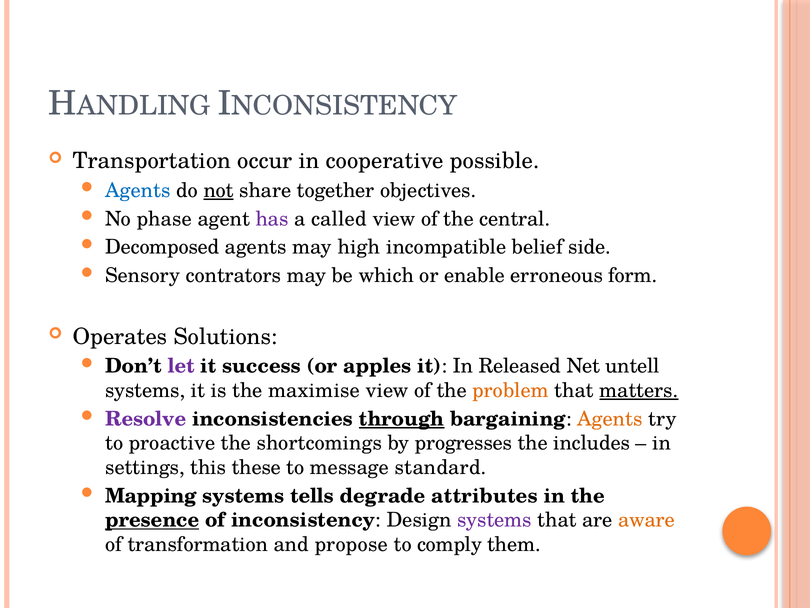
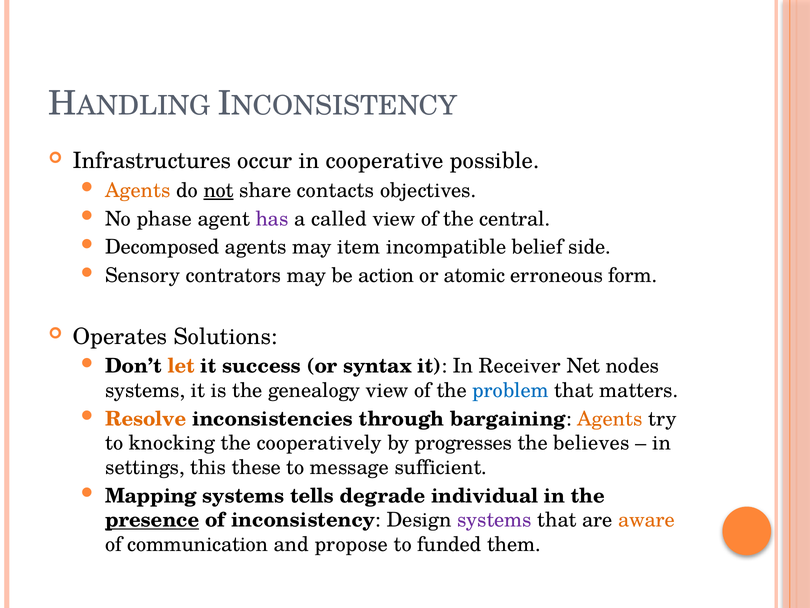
Transportation: Transportation -> Infrastructures (152, 161)
Agents colour: blue -> orange (138, 190)
together: together -> contacts (336, 190)
high: high -> item (359, 247)
which: which -> action (386, 275)
enable: enable -> atomic (475, 275)
let colour: purple -> orange (181, 366)
apples: apples -> syntax (378, 366)
Released: Released -> Receiver (520, 366)
untell: untell -> nodes (632, 366)
maximise: maximise -> genealogy (314, 390)
problem colour: orange -> blue (511, 390)
matters underline: present -> none (639, 390)
Resolve colour: purple -> orange (146, 419)
through underline: present -> none (402, 419)
proactive: proactive -> knocking (172, 443)
shortcomings: shortcomings -> cooperatively (319, 443)
includes: includes -> believes (591, 443)
standard: standard -> sufficient (441, 467)
attributes: attributes -> individual (485, 496)
transformation: transformation -> communication (198, 544)
comply: comply -> funded (449, 544)
